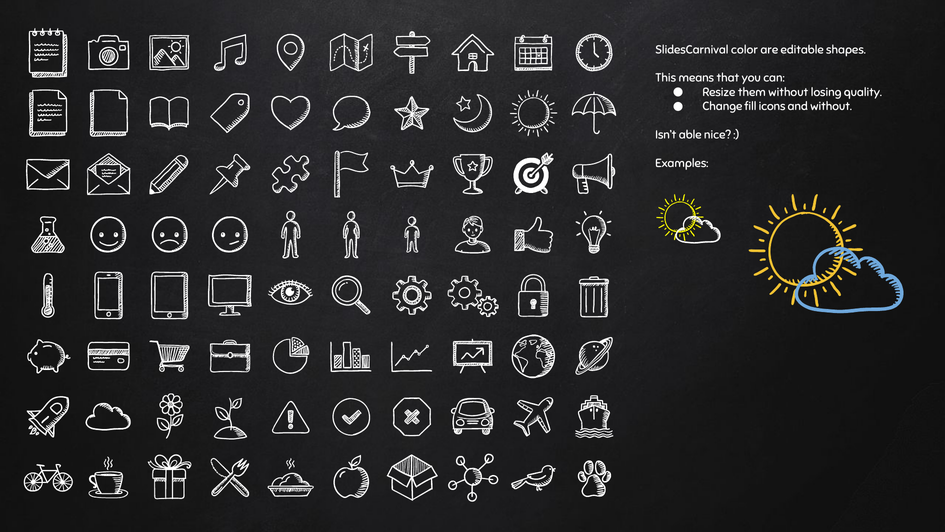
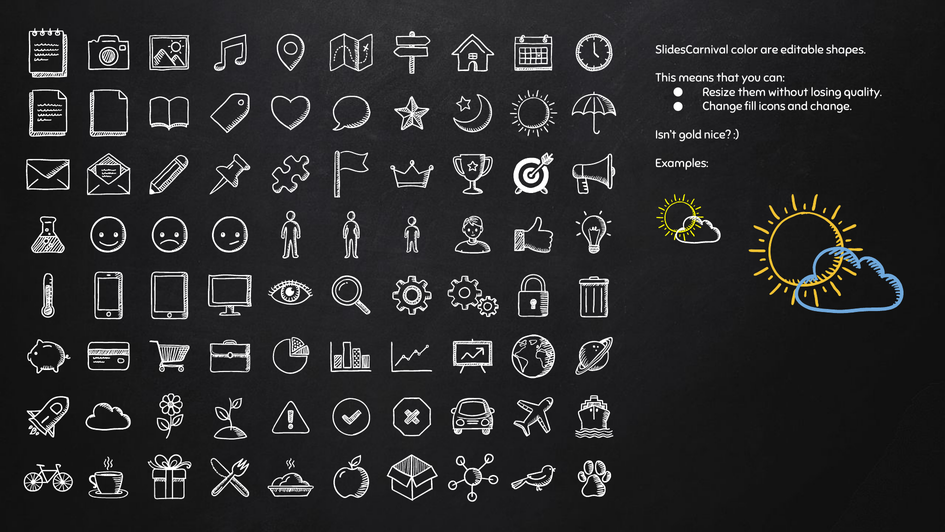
and without: without -> change (831, 106)
able: able -> gold (690, 135)
